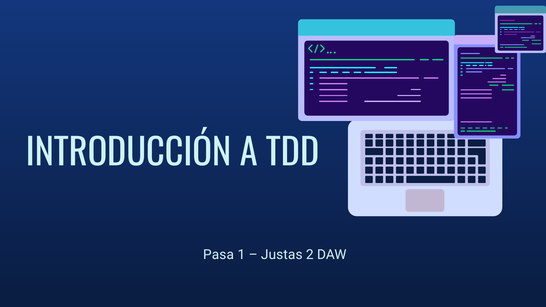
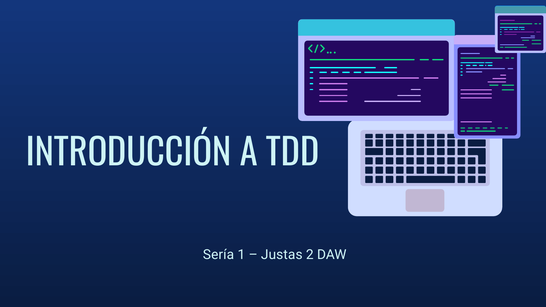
Pasa: Pasa -> Sería (218, 255)
